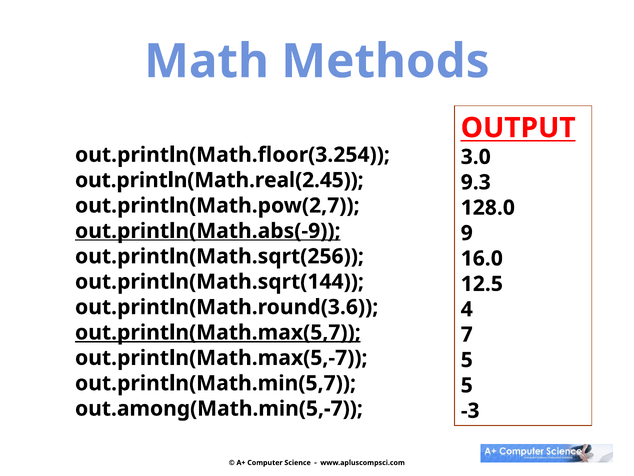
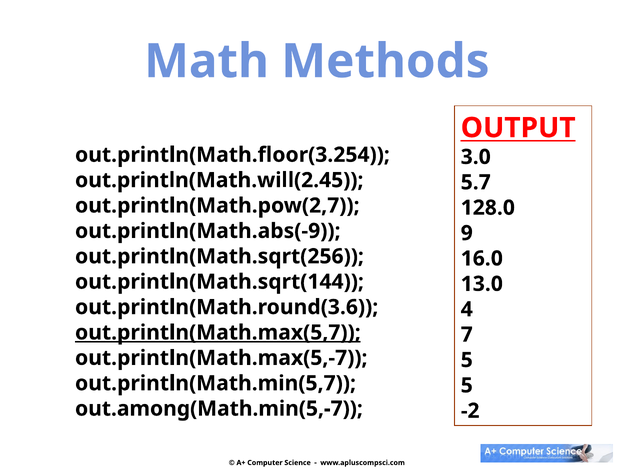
out.println(Math.real(2.45: out.println(Math.real(2.45 -> out.println(Math.will(2.45 (219, 180)
9.3: 9.3 -> 5.7 (476, 182)
out.println(Math.abs(-9 underline: present -> none (208, 231)
12.5: 12.5 -> 13.0 (482, 284)
-3: -3 -> -2 (470, 410)
